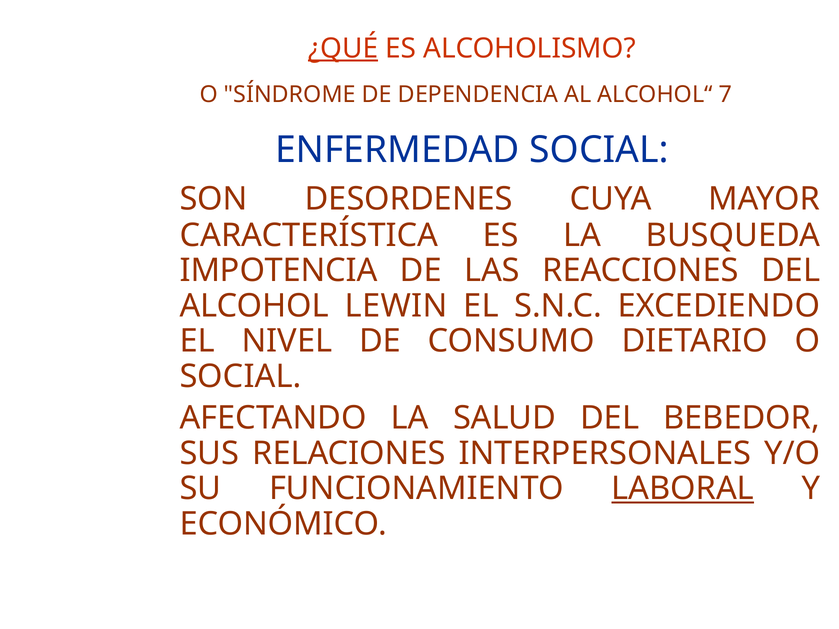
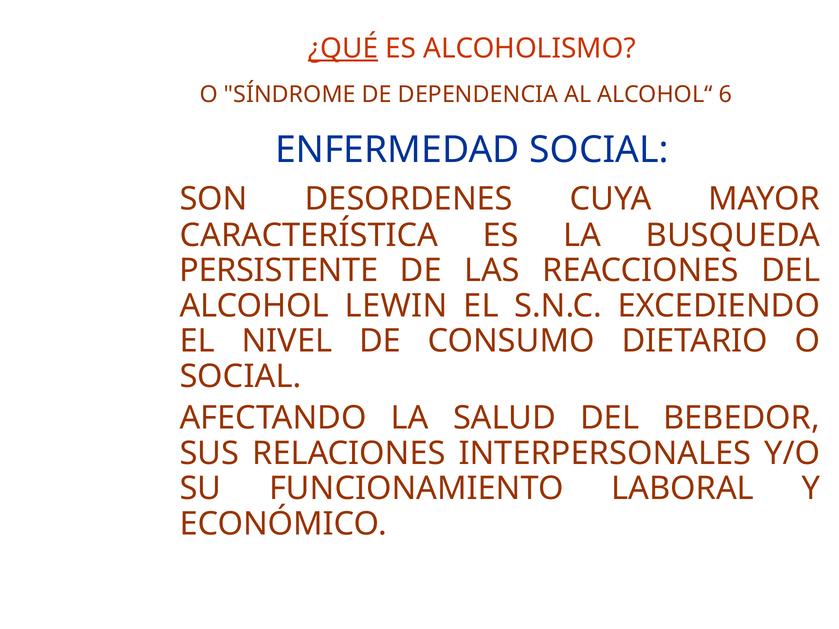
7: 7 -> 6 (726, 94)
IMPOTENCIA: IMPOTENCIA -> PERSISTENTE (279, 271)
LABORAL underline: present -> none (683, 489)
